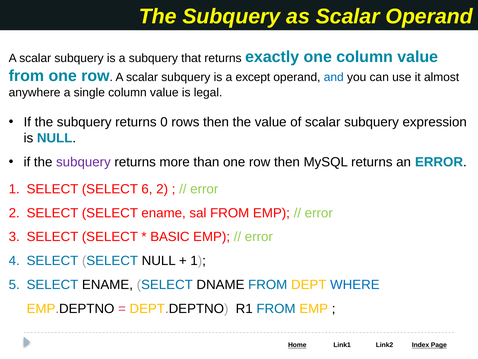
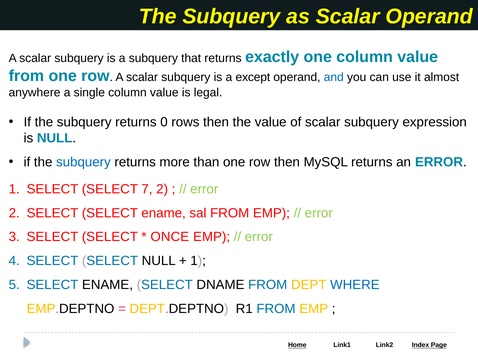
subquery colour: purple -> blue (83, 162)
6: 6 -> 7 (147, 189)
BASIC: BASIC -> ONCE (170, 237)
